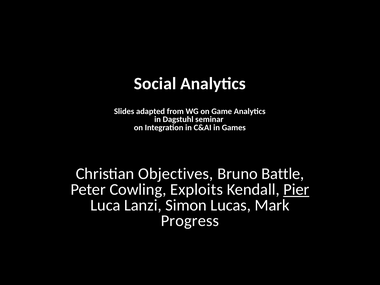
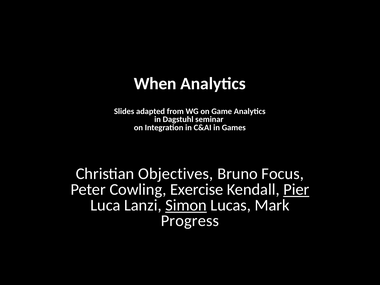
Social: Social -> When (155, 84)
Battle: Battle -> Focus (283, 174)
Exploits: Exploits -> Exercise (197, 189)
Simon underline: none -> present (186, 205)
